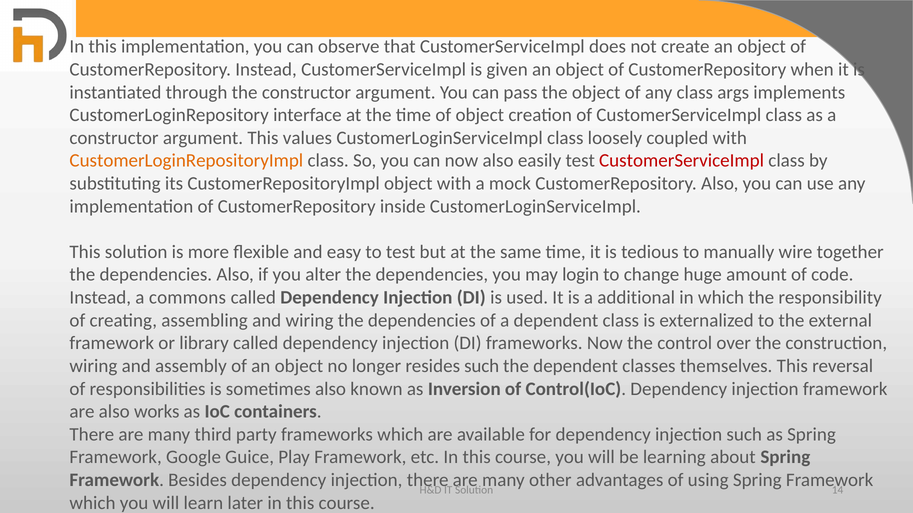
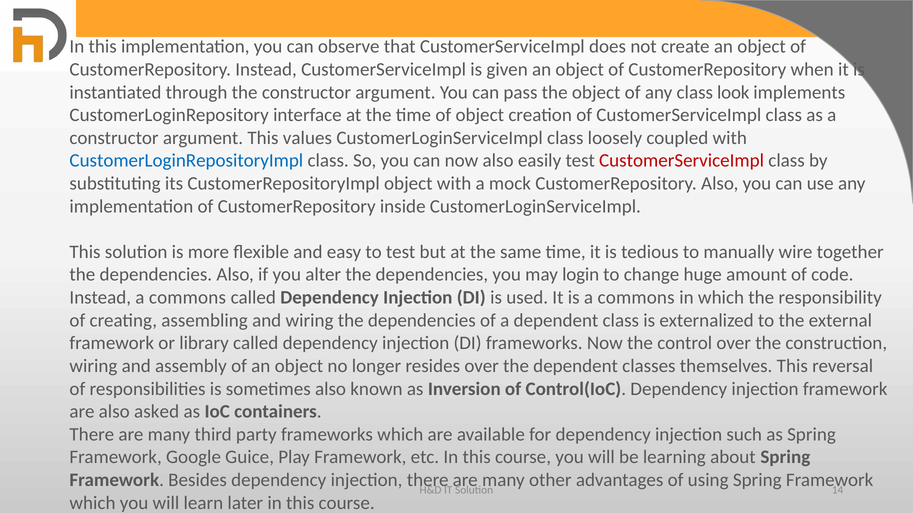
args: args -> look (733, 92)
CustomerLoginRepositoryImpl colour: orange -> blue (186, 161)
is a additional: additional -> commons (636, 298)
resides such: such -> over (482, 366)
works: works -> asked (157, 412)
